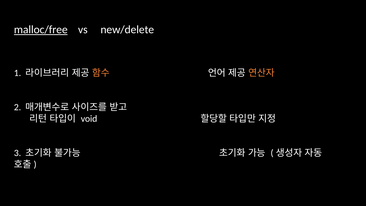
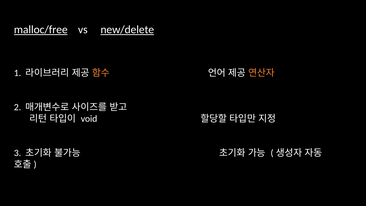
new/delete underline: none -> present (127, 30)
